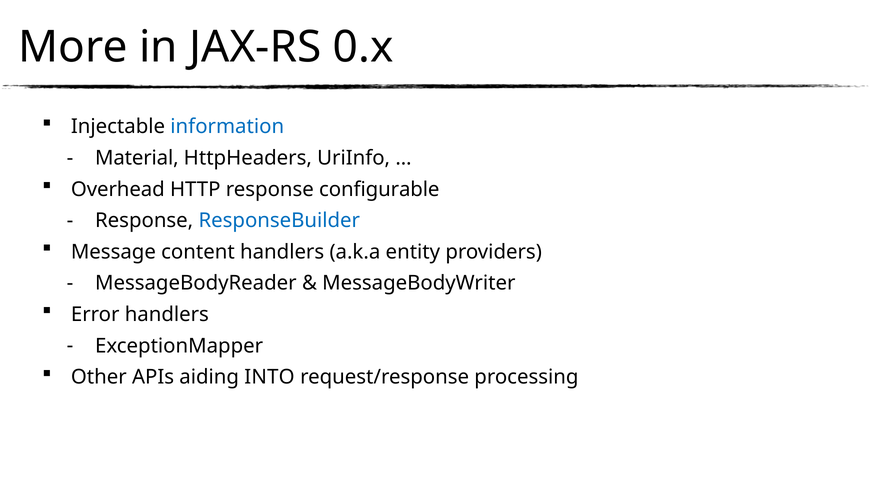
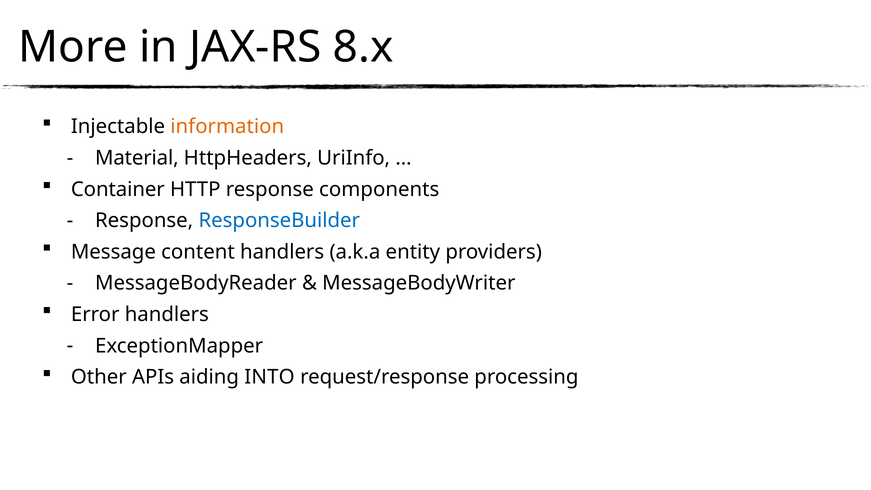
0.x: 0.x -> 8.x (363, 47)
information colour: blue -> orange (227, 127)
Overhead: Overhead -> Container (118, 189)
configurable: configurable -> components (379, 189)
